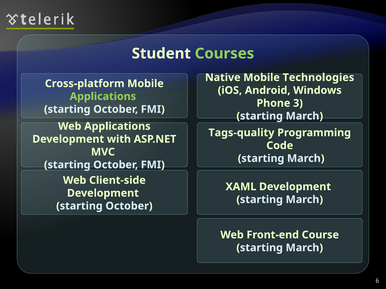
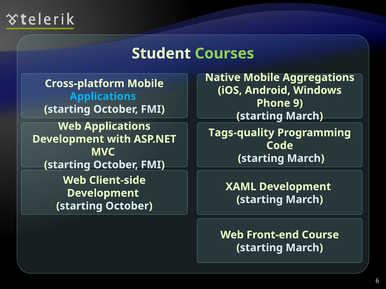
Technologies: Technologies -> Aggregations (319, 78)
Applications colour: light green -> light blue (103, 97)
3: 3 -> 9 (298, 103)
